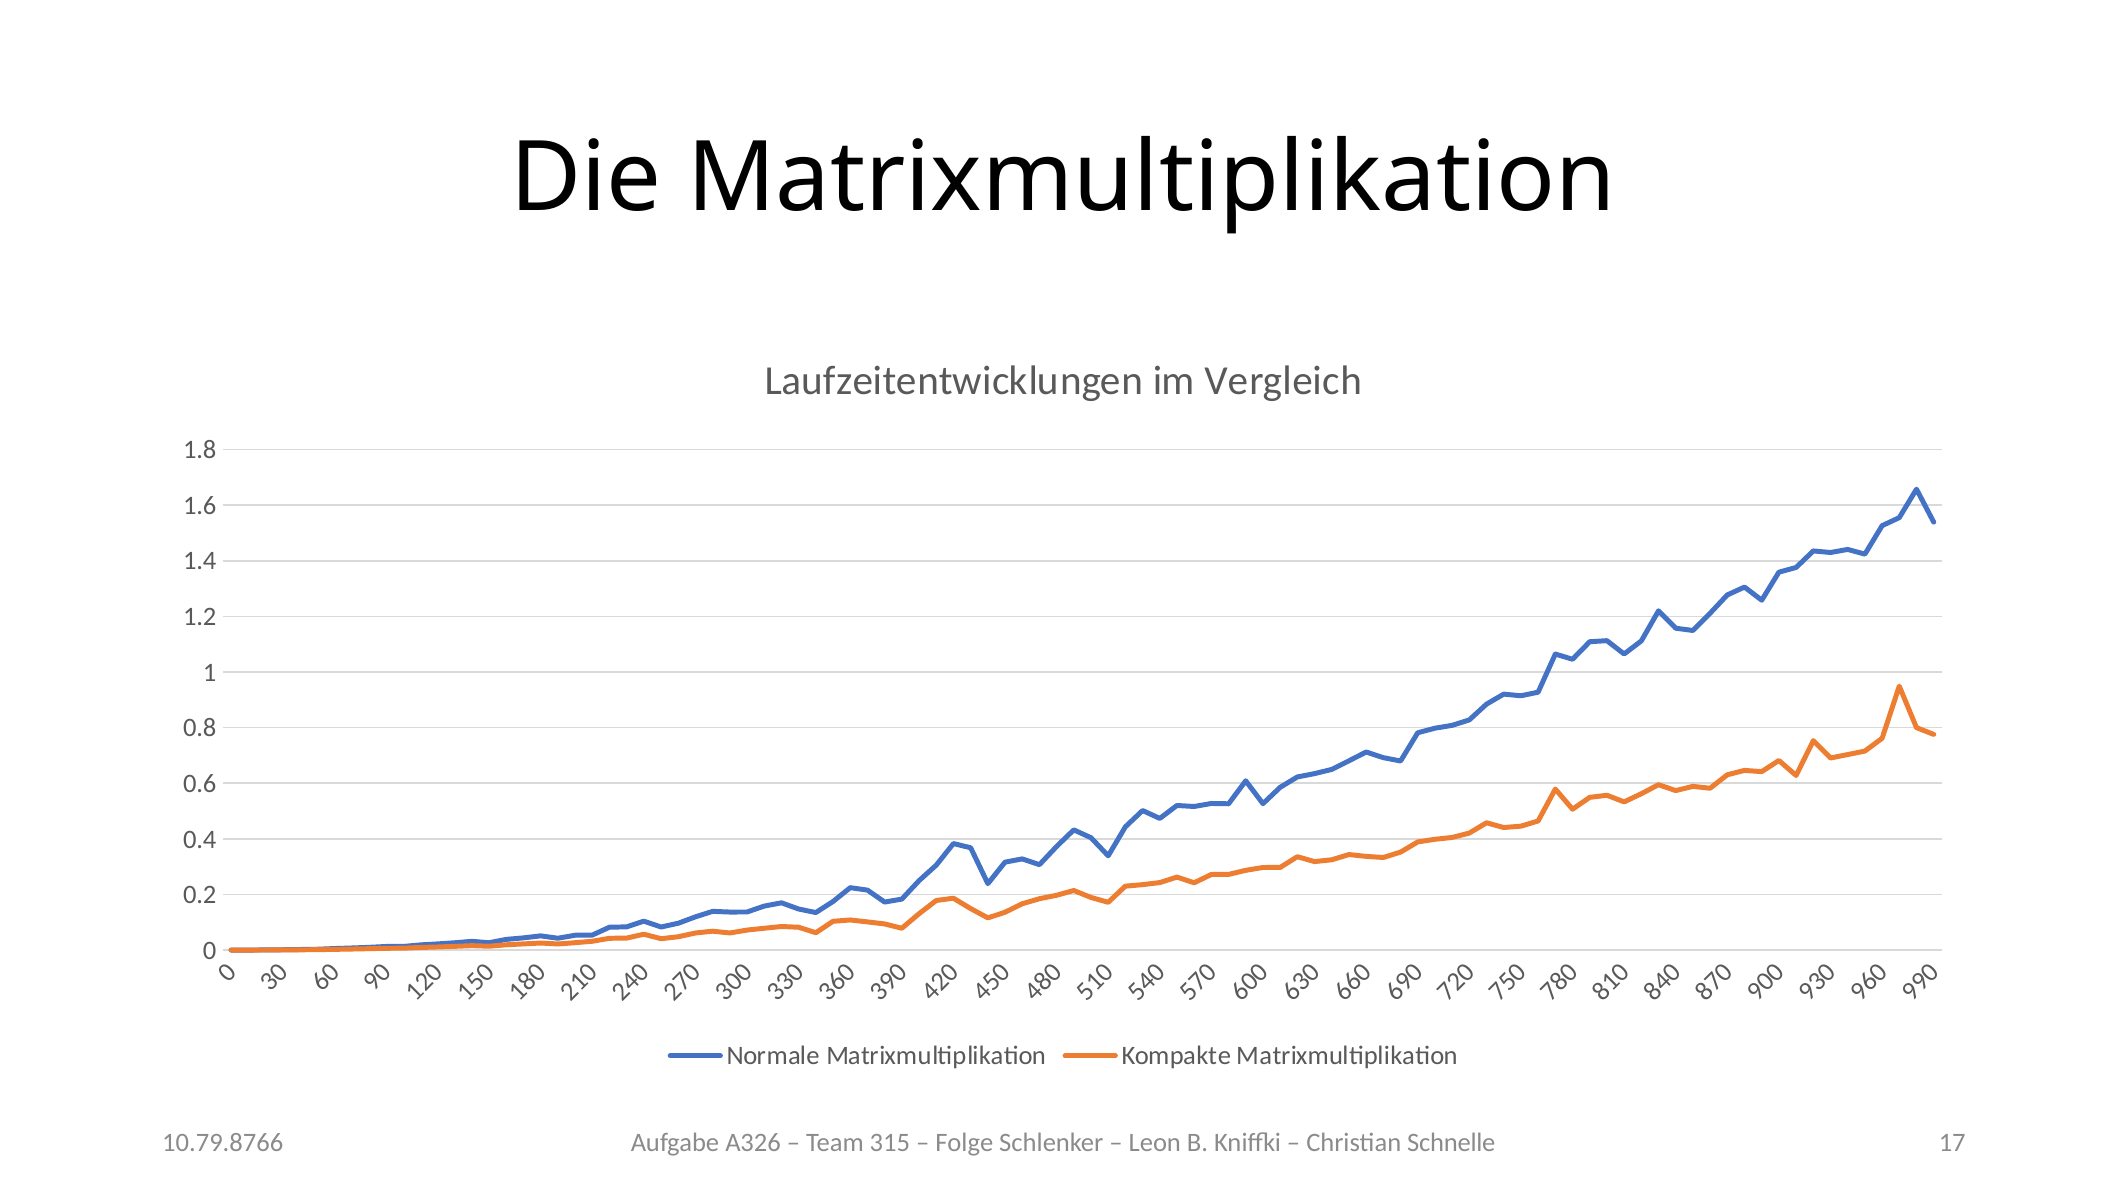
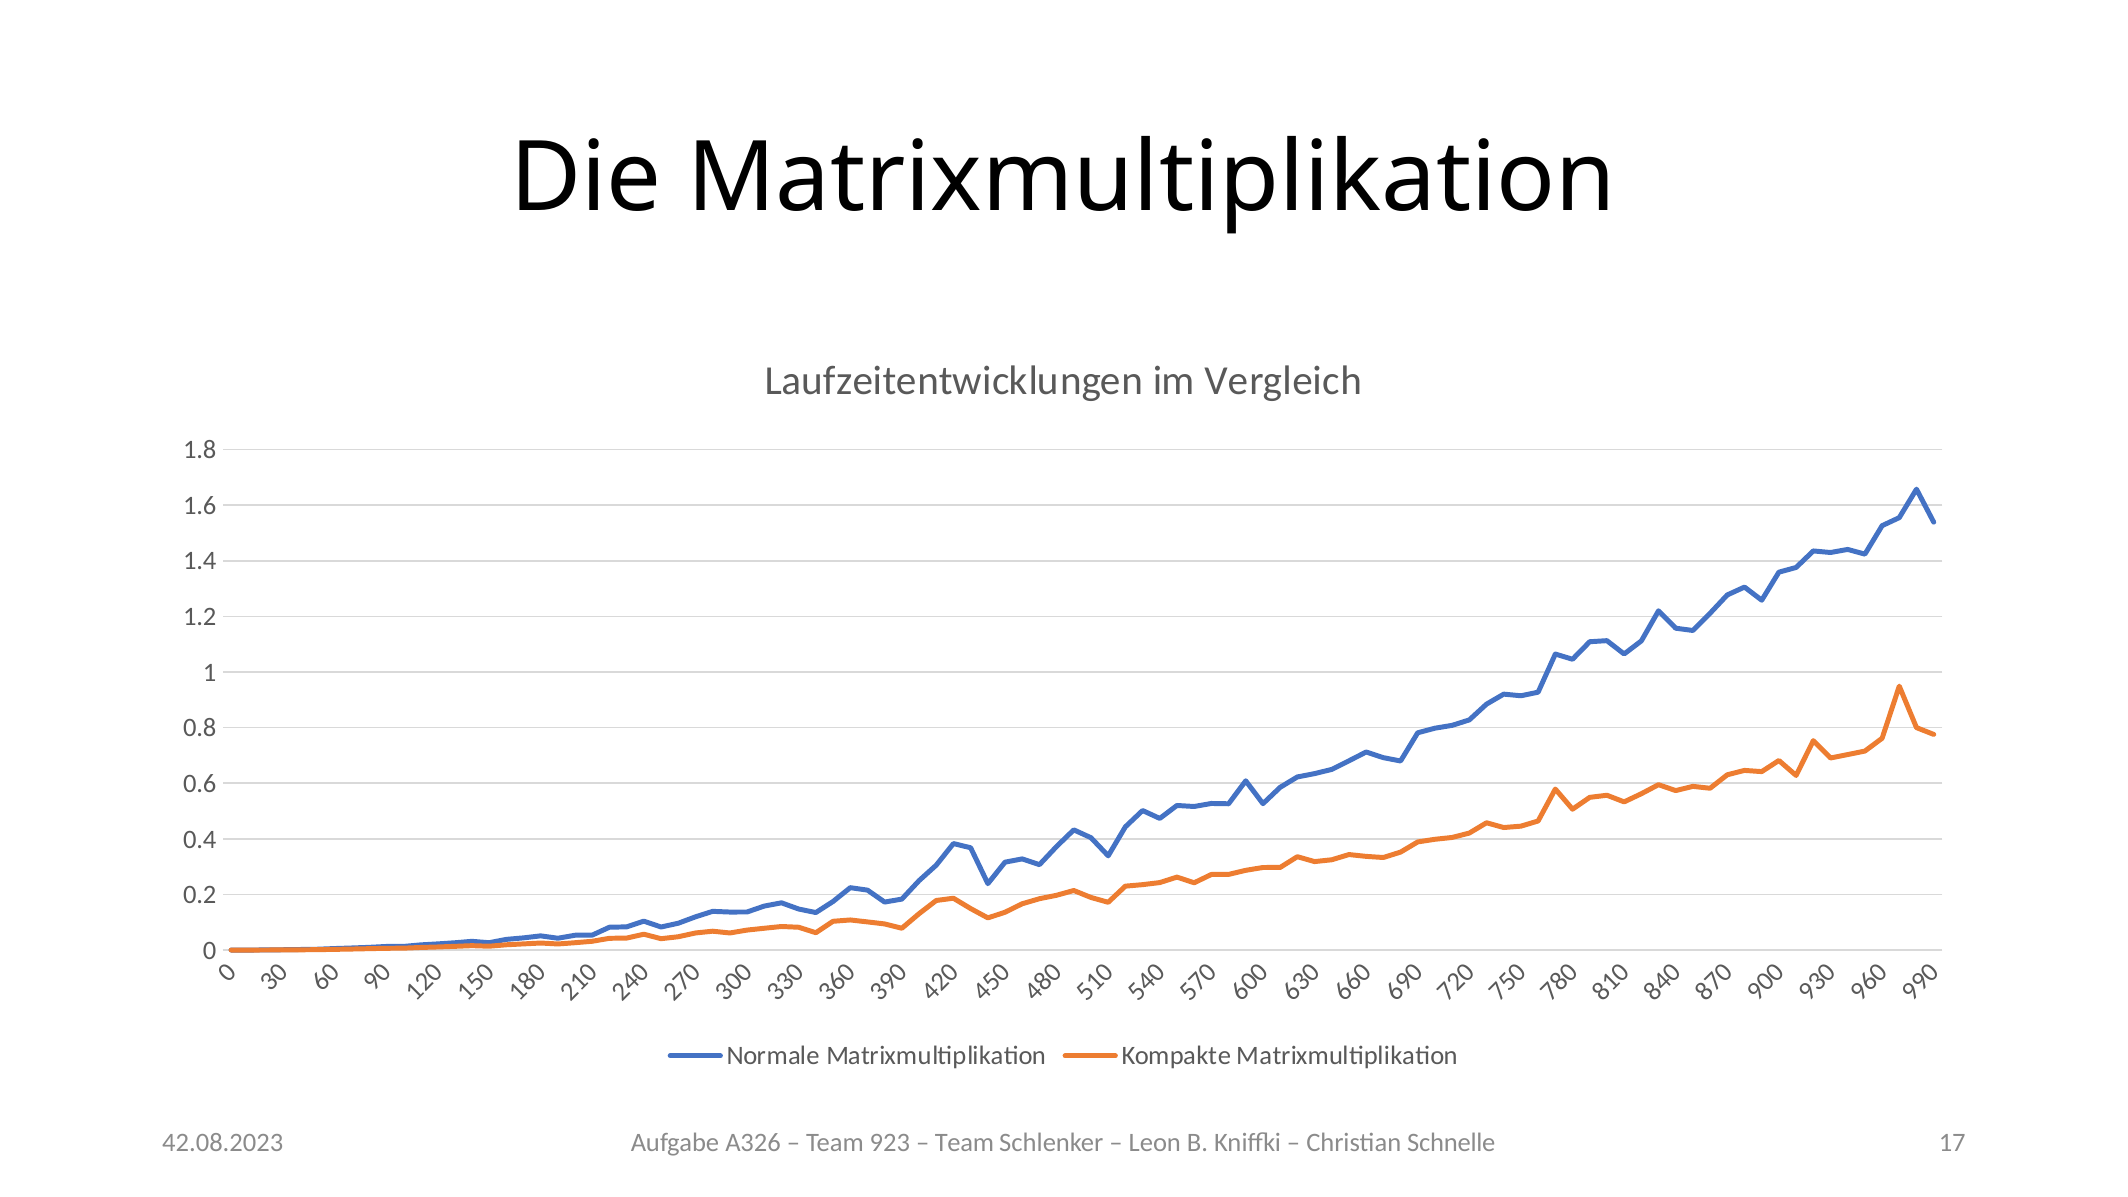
10.79.8766: 10.79.8766 -> 42.08.2023 (223, 1143)
315: 315 -> 923 (890, 1143)
Folge: Folge -> Team (964, 1143)
